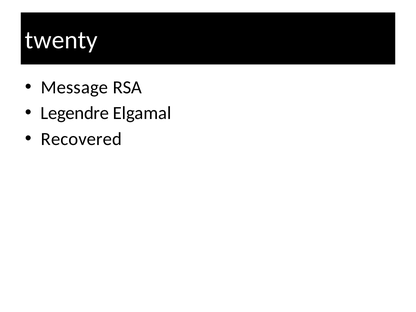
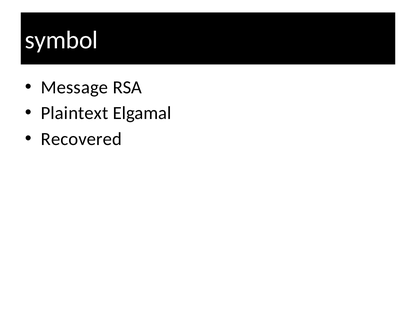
twenty: twenty -> symbol (62, 40)
Legendre: Legendre -> Plaintext (75, 113)
